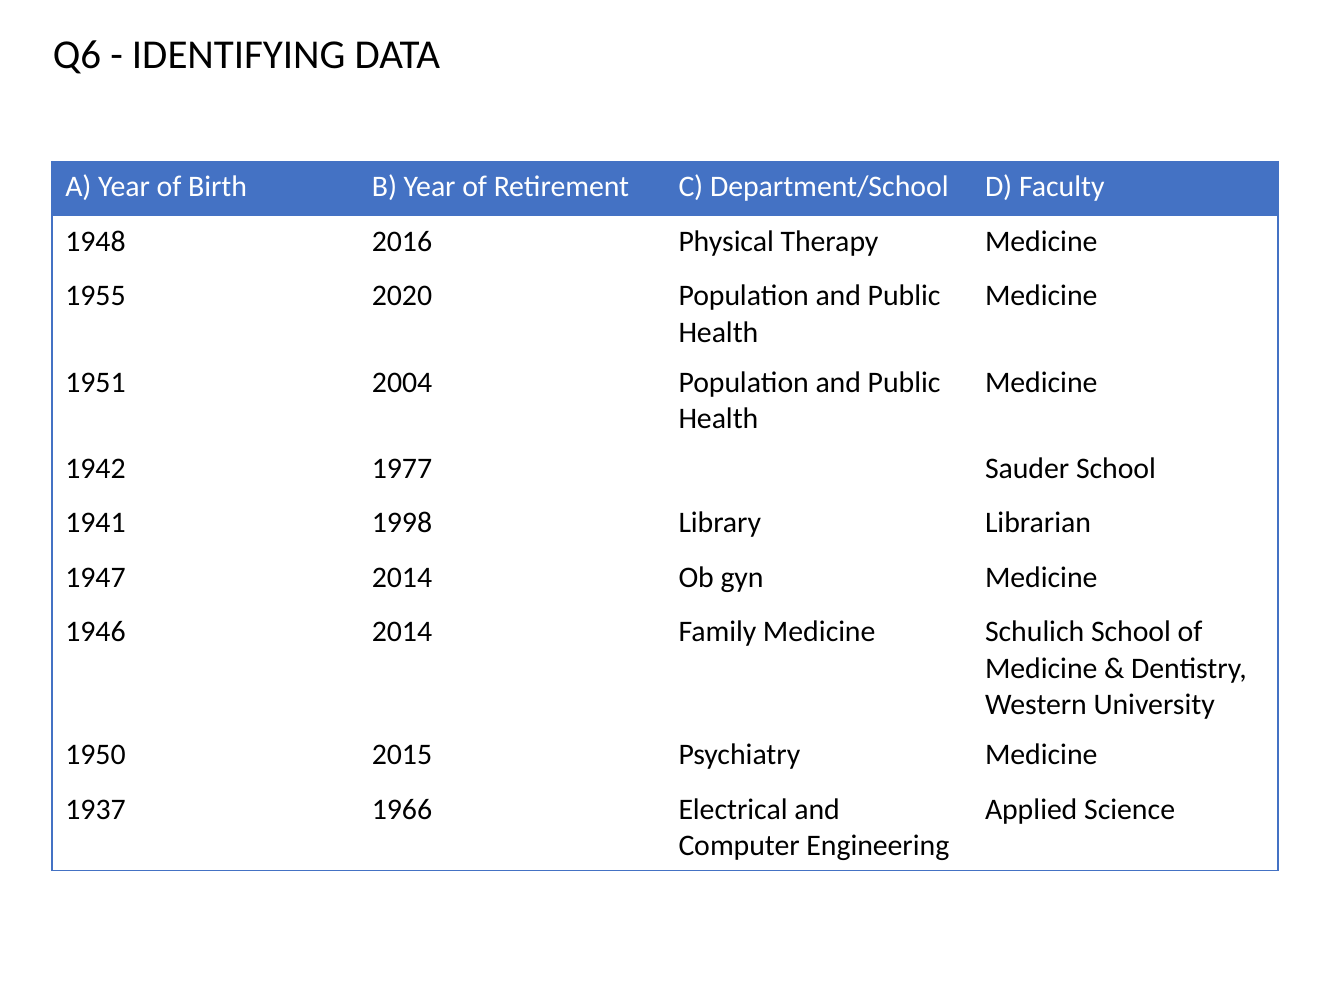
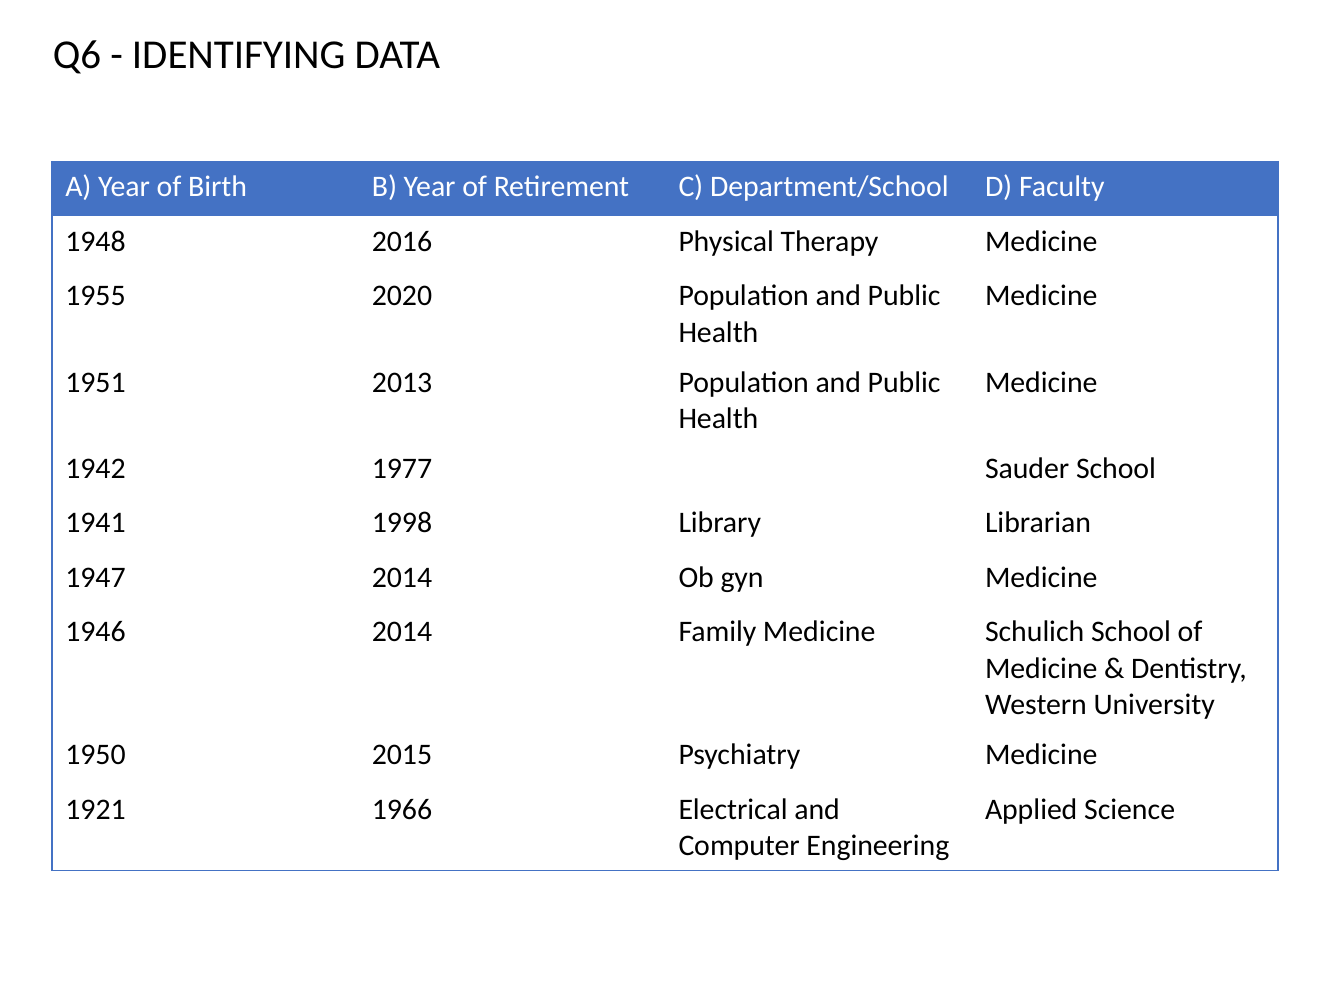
2004: 2004 -> 2013 (402, 382)
1937: 1937 -> 1921 (96, 809)
